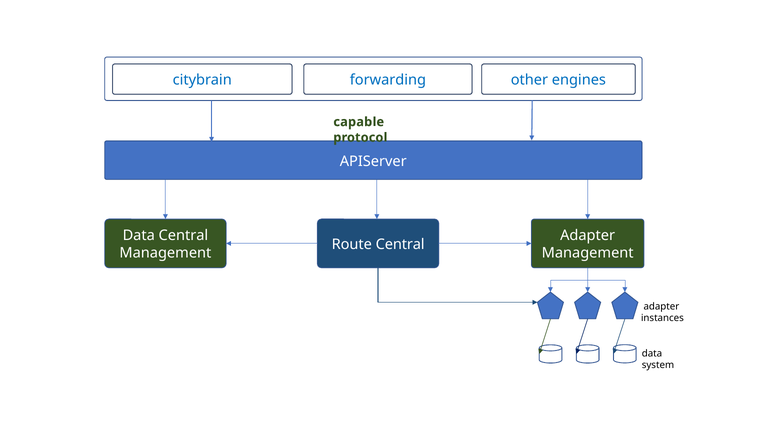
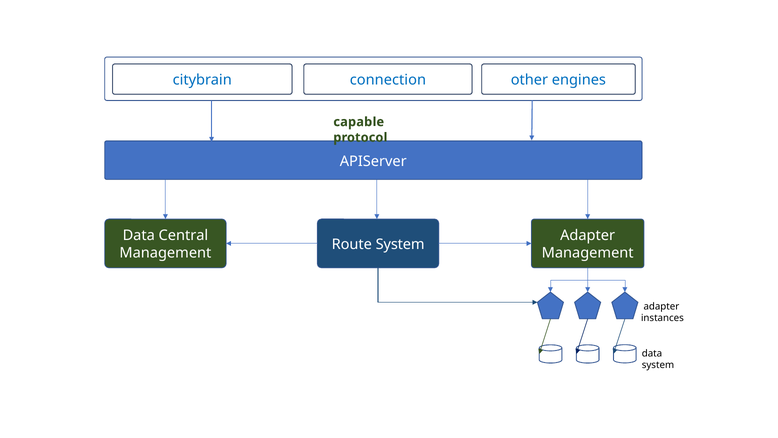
forwarding: forwarding -> connection (388, 80)
Route Central: Central -> System (400, 244)
